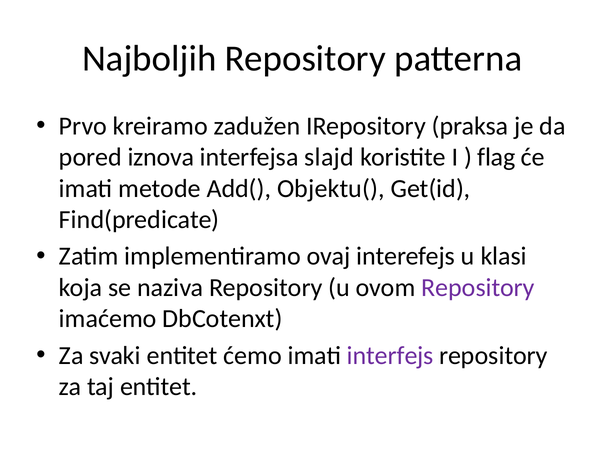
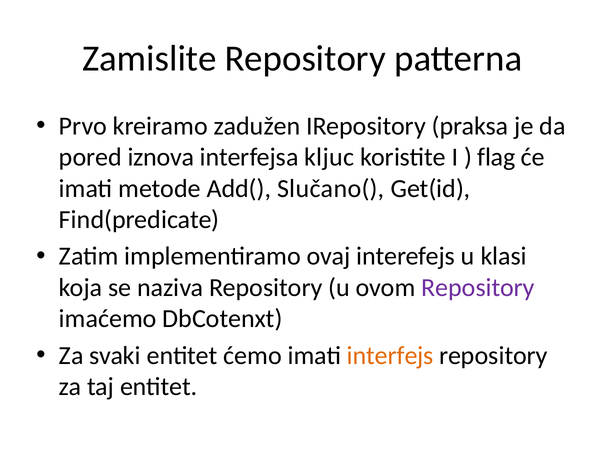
Najboljih: Najboljih -> Zamislite (149, 59)
slajd: slajd -> kljuc (329, 158)
Objektu(: Objektu( -> Slučano( (331, 189)
interfejs colour: purple -> orange (390, 356)
